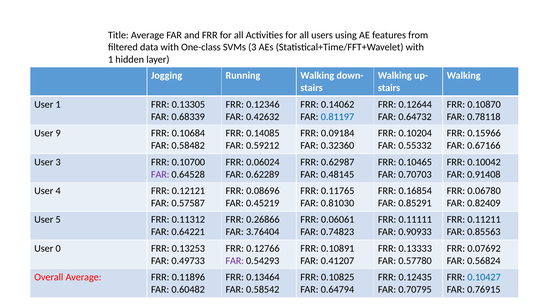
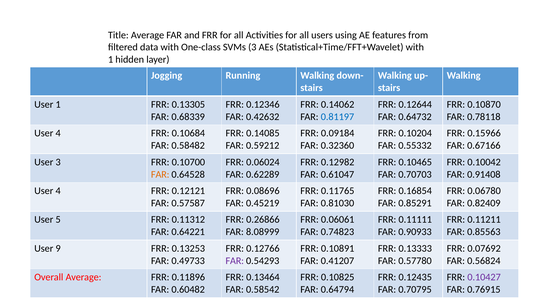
9: 9 -> 4 (58, 133)
0.62987: 0.62987 -> 0.12982 (338, 162)
FAR colour: purple -> orange (160, 175)
0.48145: 0.48145 -> 0.61047 (337, 175)
3.76404: 3.76404 -> 8.08999 (263, 232)
0: 0 -> 9 (58, 249)
0.10427 colour: blue -> purple (484, 277)
